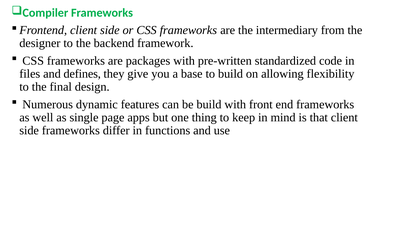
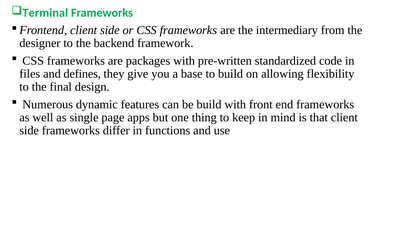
Compiler: Compiler -> Terminal (45, 13)
